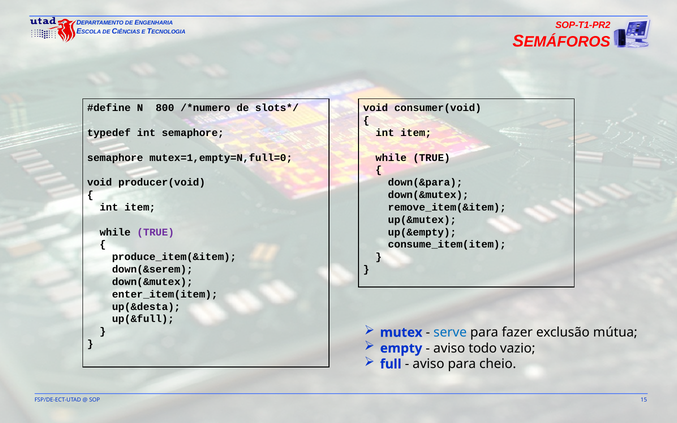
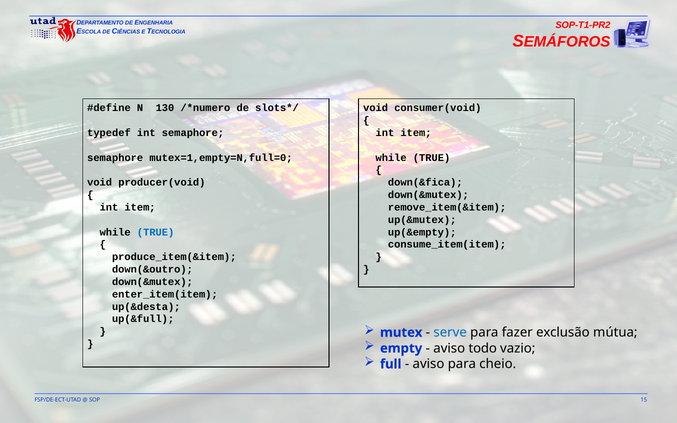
800: 800 -> 130 (165, 108)
down(&para: down(&para -> down(&fica (425, 182)
TRUE colour: purple -> blue (156, 232)
down(&serem: down(&serem -> down(&outro (152, 269)
